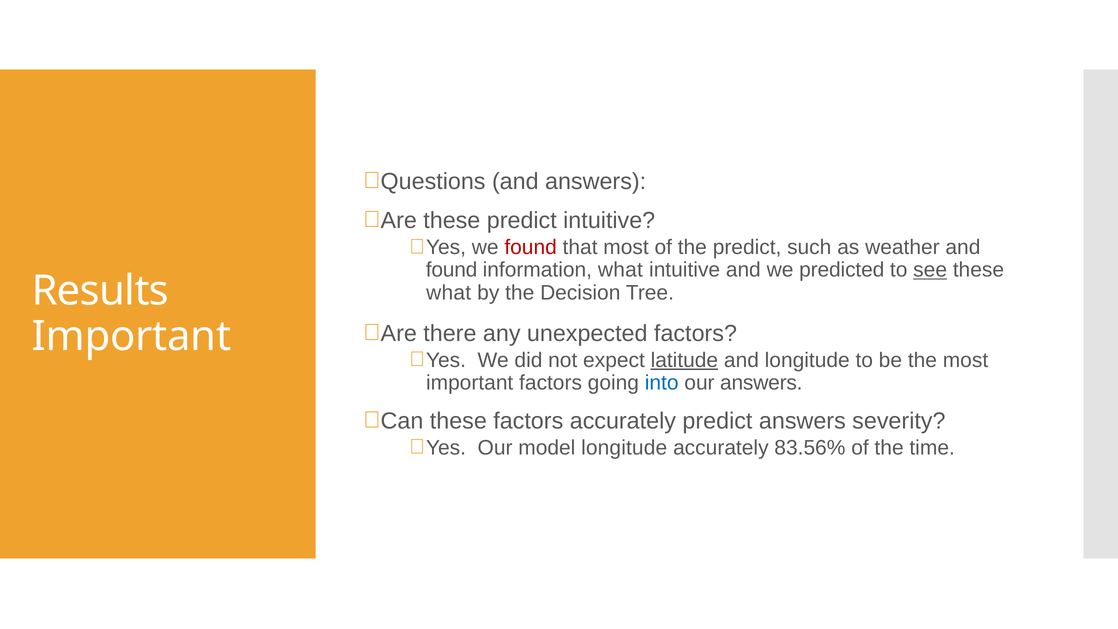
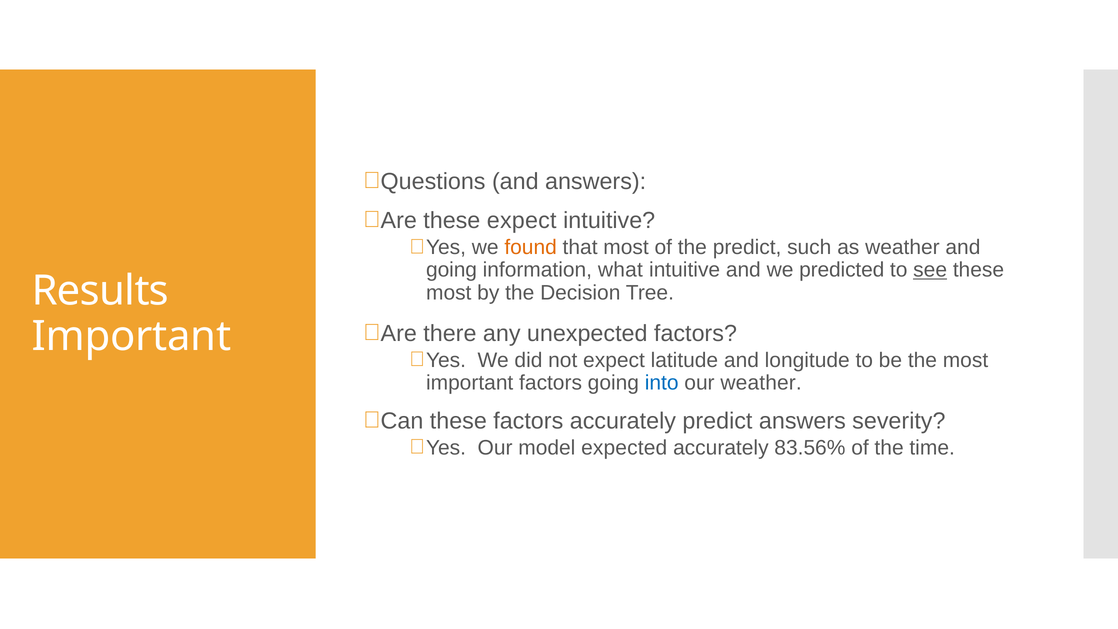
these predict: predict -> expect (522, 221)
found colour: red -> orange (531, 247)
found: found -> going (452, 270)
what: what -> most (449, 293)
latitude underline: present -> none (684, 360)
our answers: answers -> weather (761, 383)
model longitude: longitude -> expected (624, 448)
